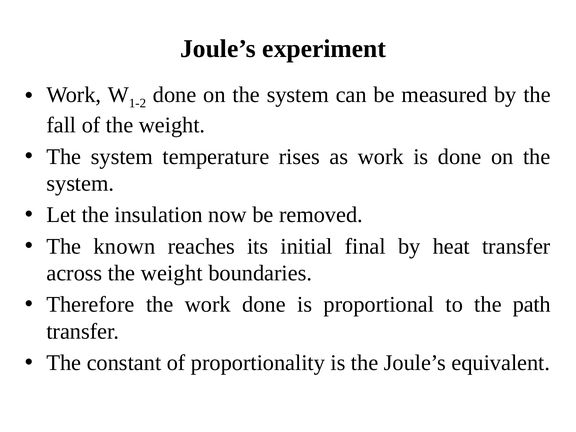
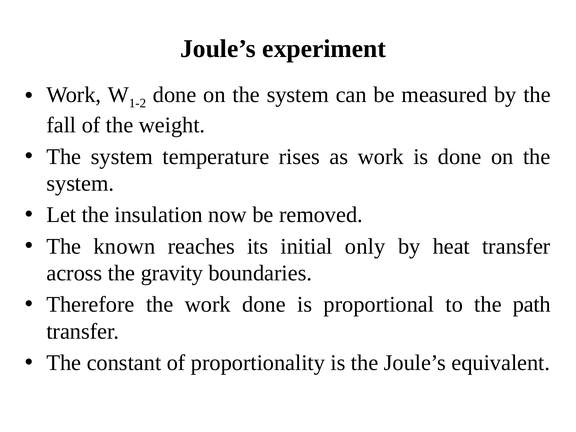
final: final -> only (365, 246)
across the weight: weight -> gravity (172, 273)
